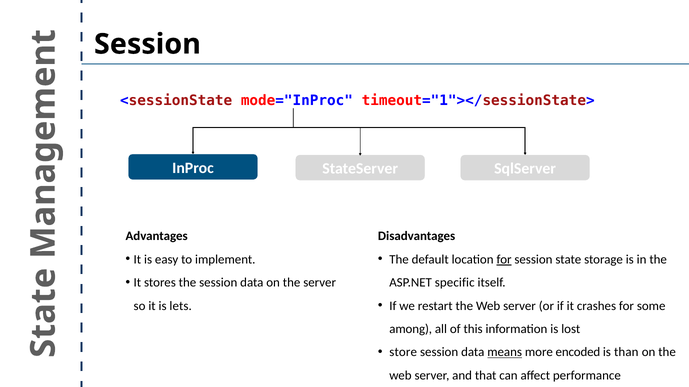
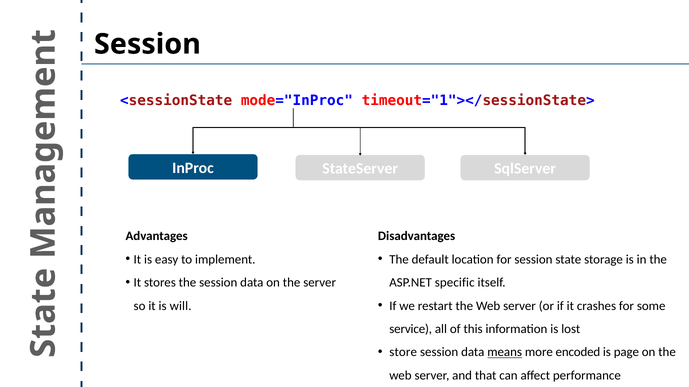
for underline: present -> none (504, 260)
lets: lets -> will (181, 306)
among: among -> service (411, 329)
than: than -> page (626, 353)
